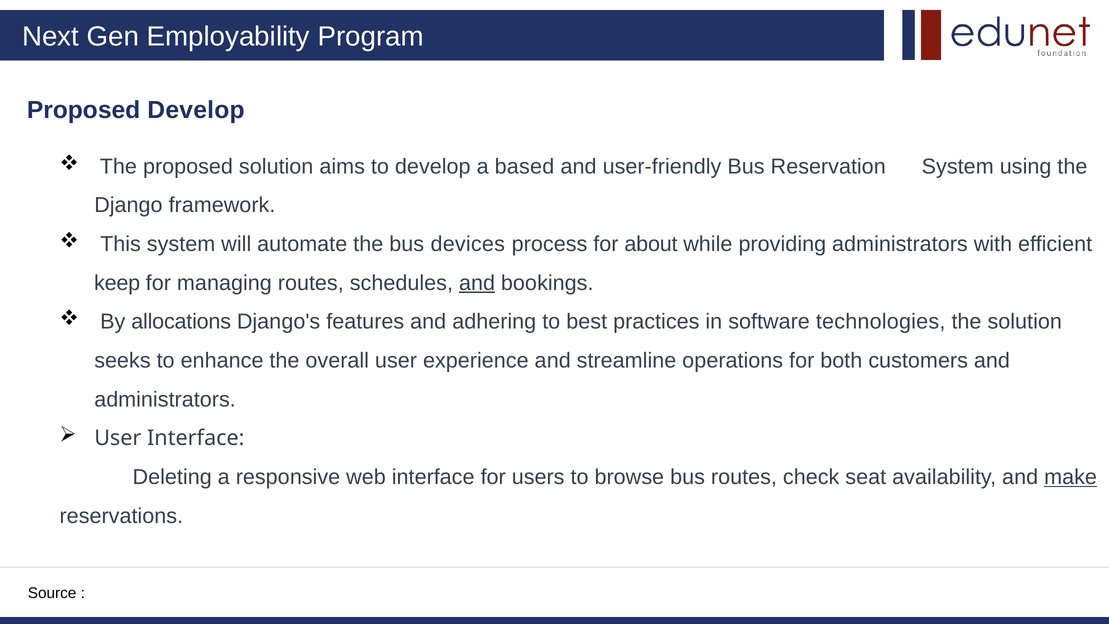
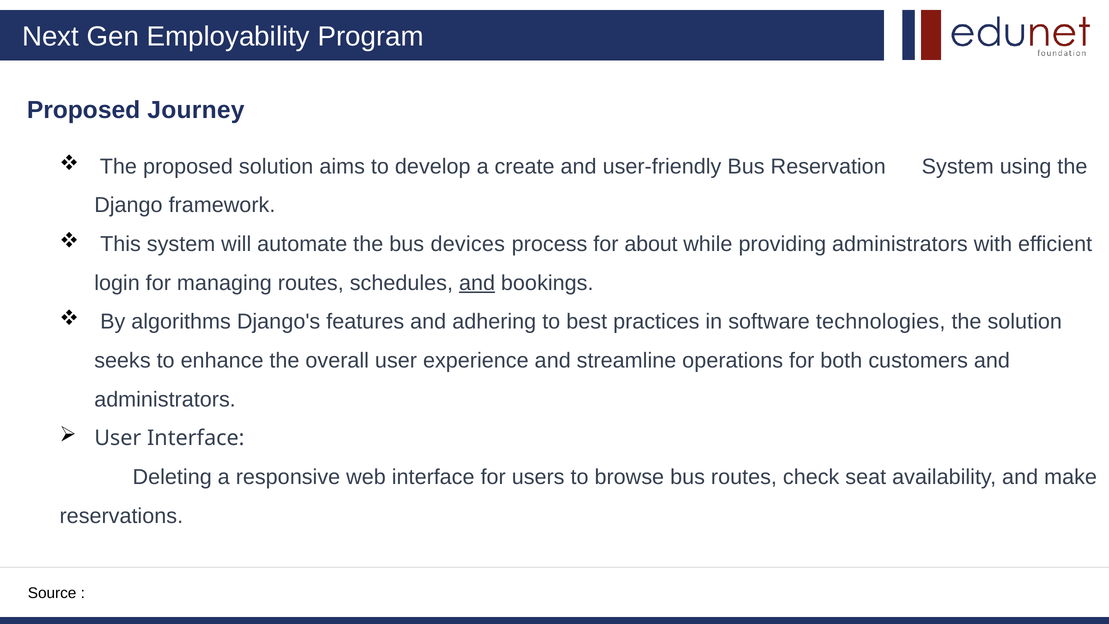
Proposed Develop: Develop -> Journey (196, 110)
based: based -> create (525, 166)
keep: keep -> login (117, 283)
allocations: allocations -> algorithms (181, 322)
make underline: present -> none (1071, 477)
